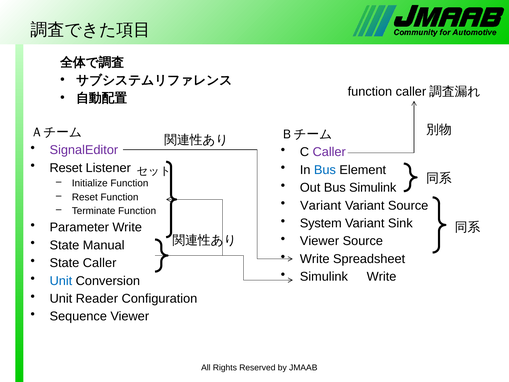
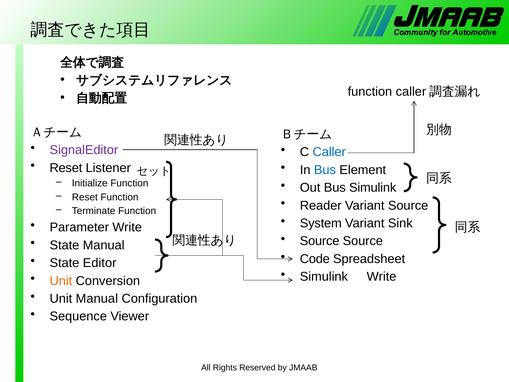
Caller colour: purple -> blue (329, 152)
Variant: Variant -> Reader (321, 205)
Viewer: Viewer -> Source (320, 241)
Write: Write -> Code (315, 259)
State Caller: Caller -> Editor (100, 263)
Unit colour: blue -> orange (61, 281)
Unit Reader: Reader -> Manual (97, 298)
